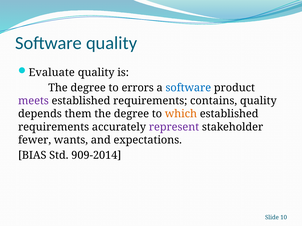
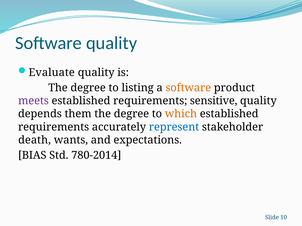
errors: errors -> listing (138, 88)
software colour: blue -> orange (188, 88)
contains: contains -> sensitive (214, 101)
represent colour: purple -> blue (174, 127)
fewer: fewer -> death (35, 140)
909-2014: 909-2014 -> 780-2014 (96, 156)
